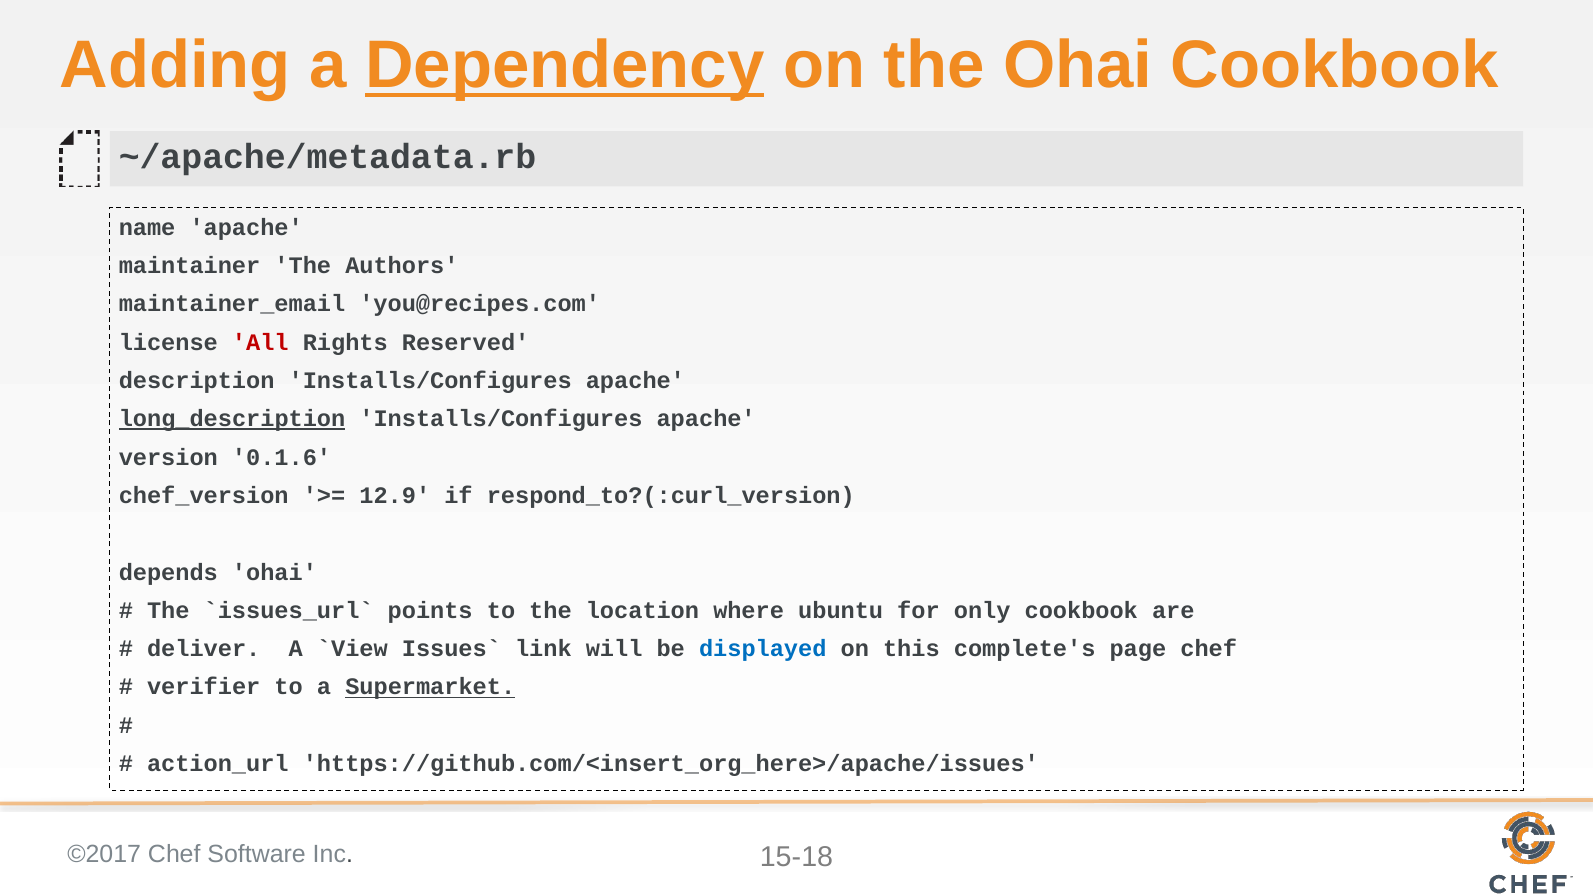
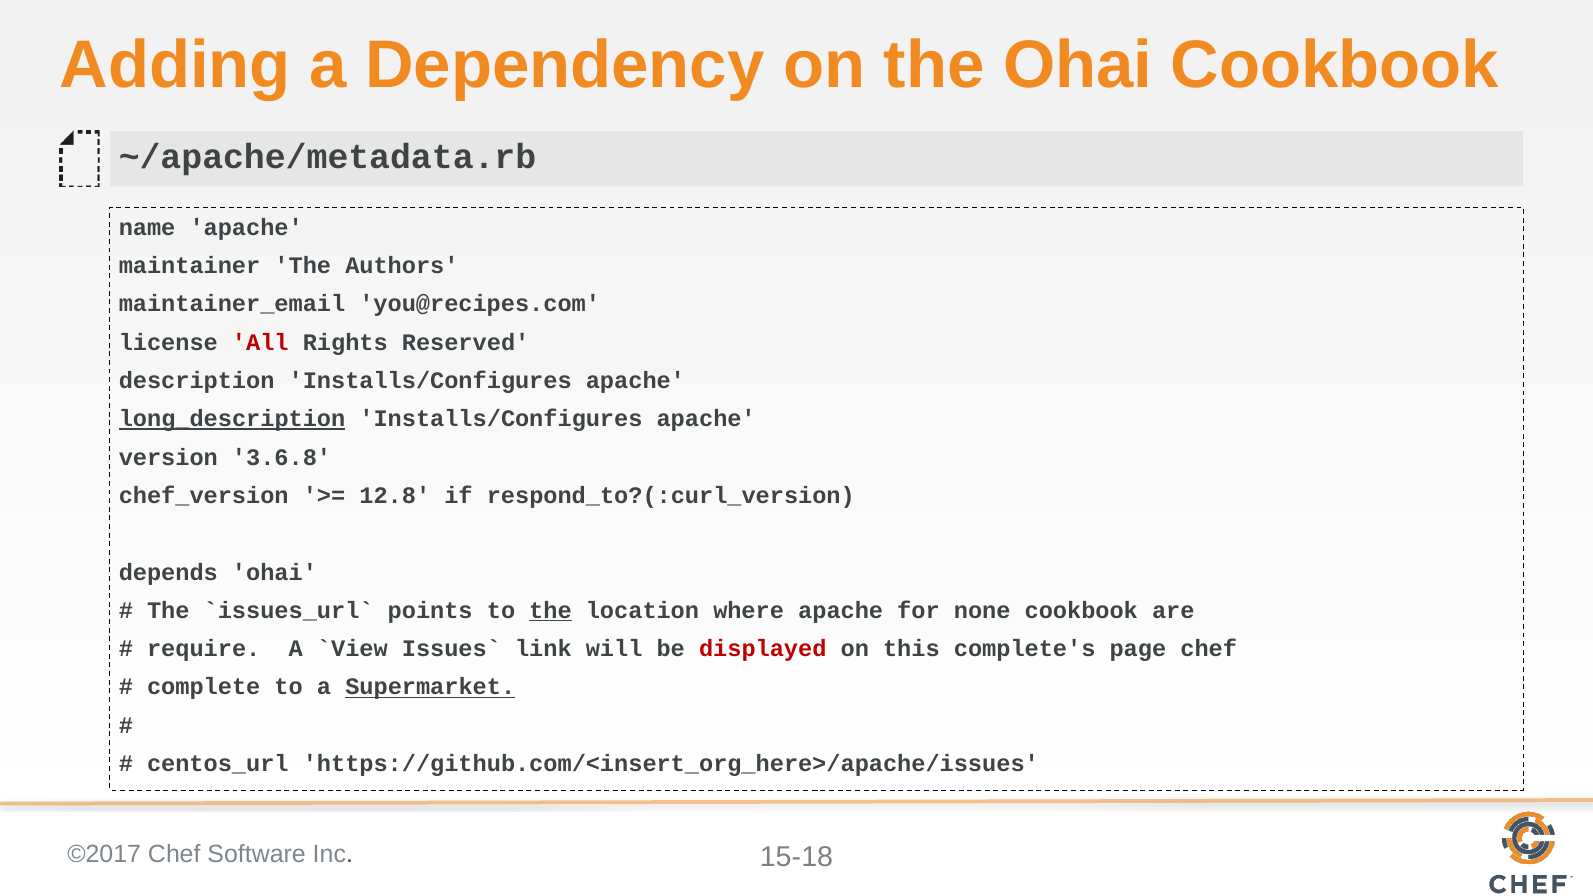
Dependency underline: present -> none (565, 66)
0.1.6: 0.1.6 -> 3.6.8 (282, 457)
12.9: 12.9 -> 12.8 (395, 496)
the underline: none -> present (551, 611)
where ubuntu: ubuntu -> apache (841, 611)
only: only -> none (982, 611)
deliver: deliver -> require (204, 649)
displayed colour: blue -> red (763, 649)
verifier: verifier -> complete (204, 687)
action_url: action_url -> centos_url (218, 764)
